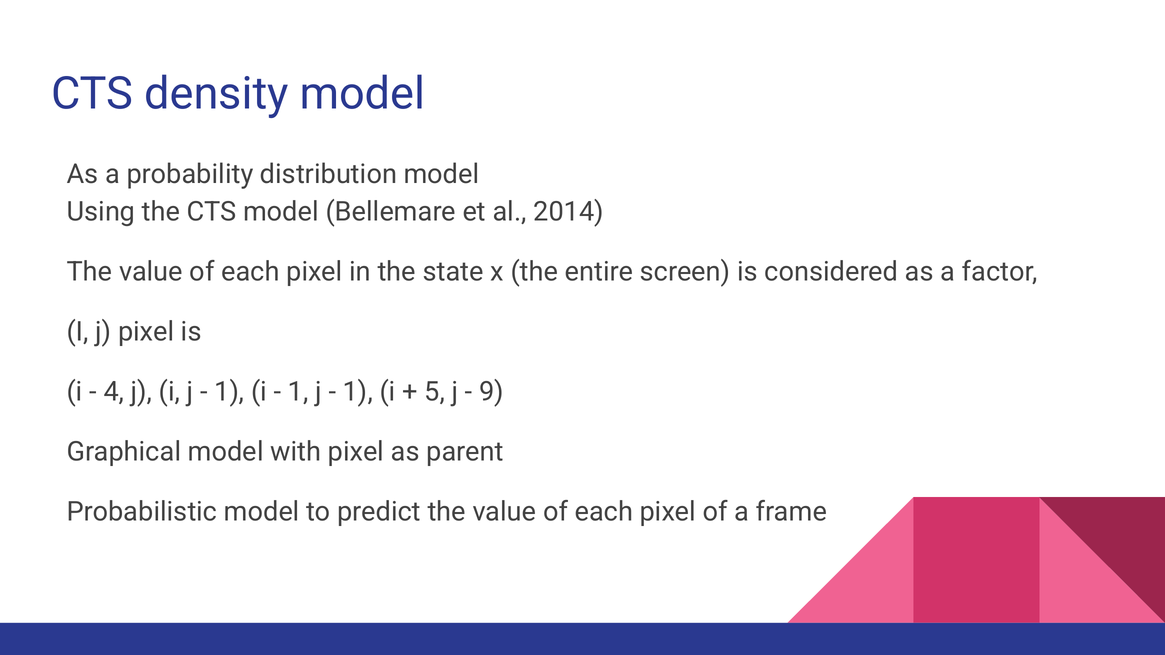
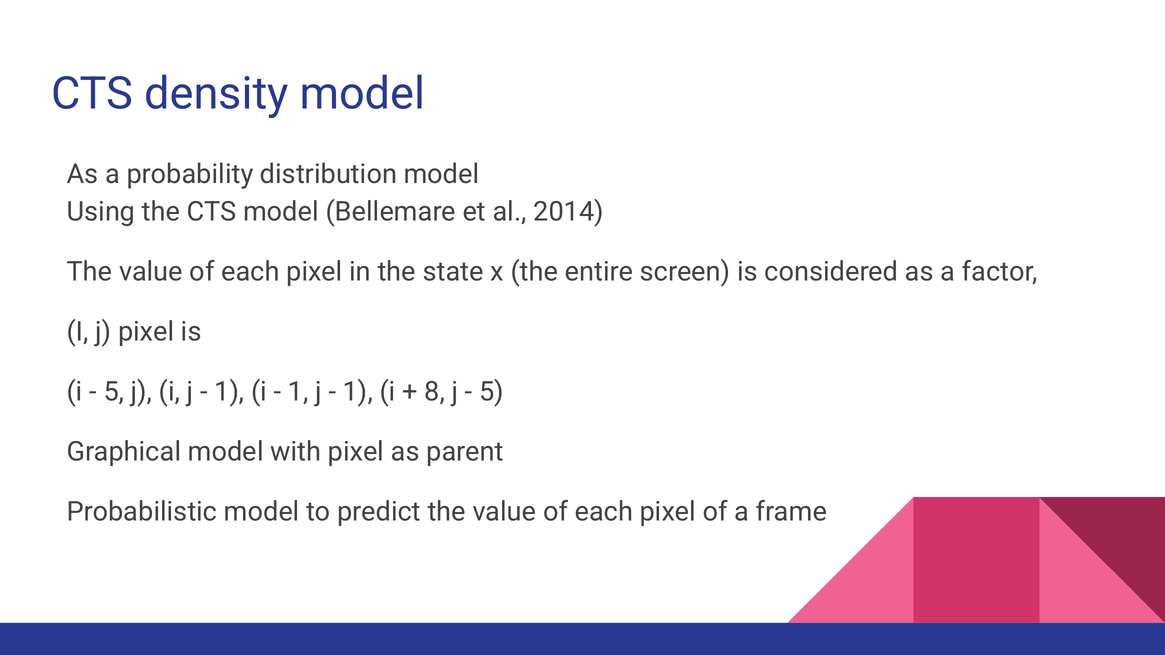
4: 4 -> 5 (114, 392)
5: 5 -> 8 (435, 392)
9: 9 -> 5 (492, 392)
